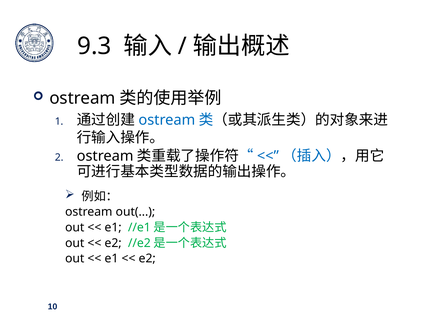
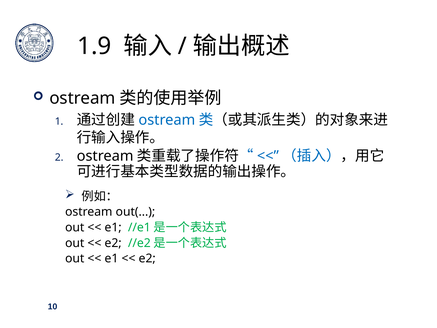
9.3: 9.3 -> 1.9 (94, 46)
